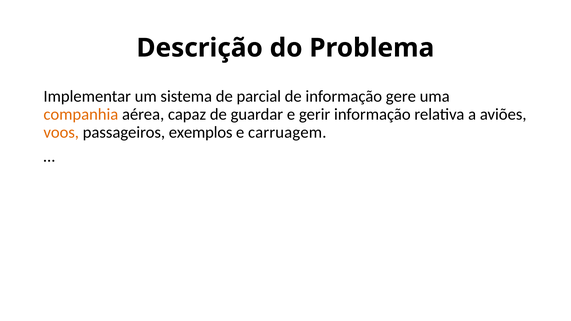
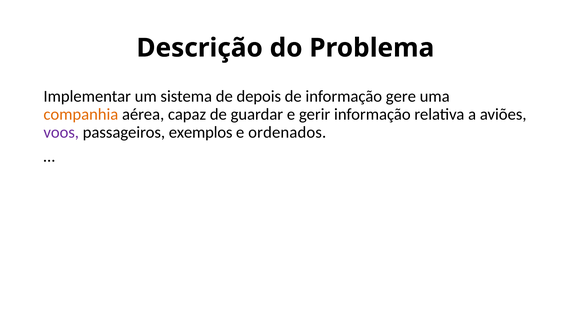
parcial: parcial -> depois (259, 96)
voos colour: orange -> purple (61, 132)
carruagem: carruagem -> ordenados (287, 132)
